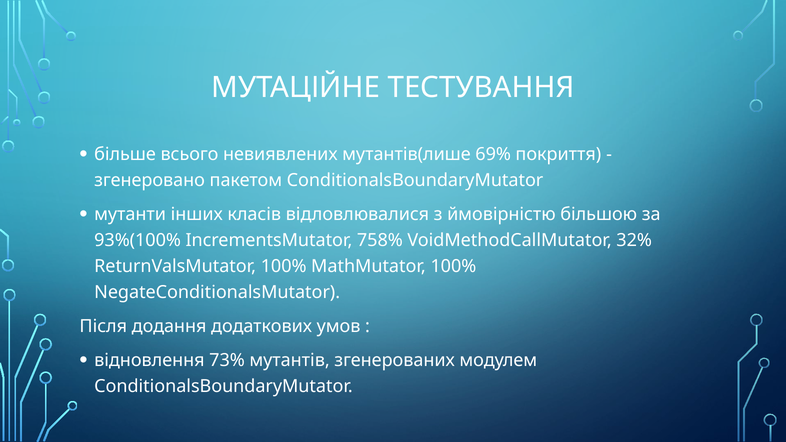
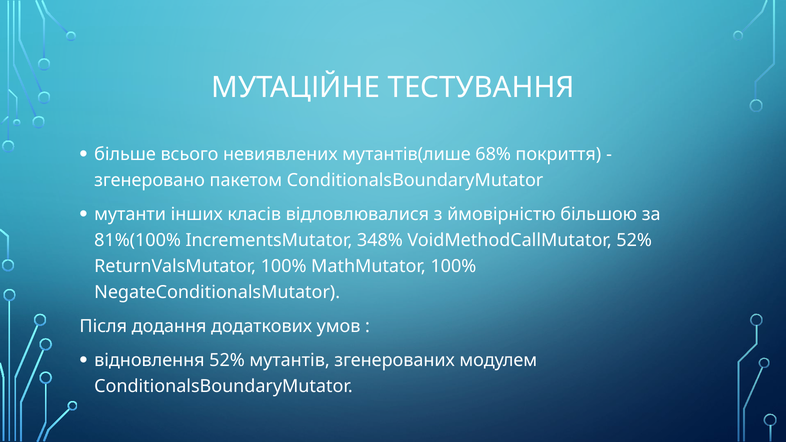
69%: 69% -> 68% (493, 155)
93%(100%: 93%(100% -> 81%(100% (138, 240)
758%: 758% -> 348% (380, 240)
VoidMethodCallMutator 32%: 32% -> 52% (634, 240)
відновлення 73%: 73% -> 52% (227, 361)
